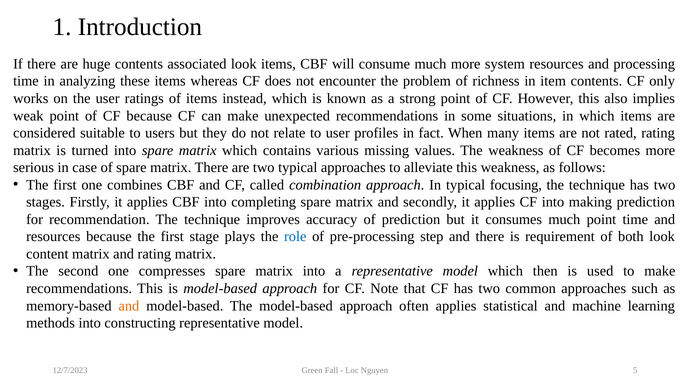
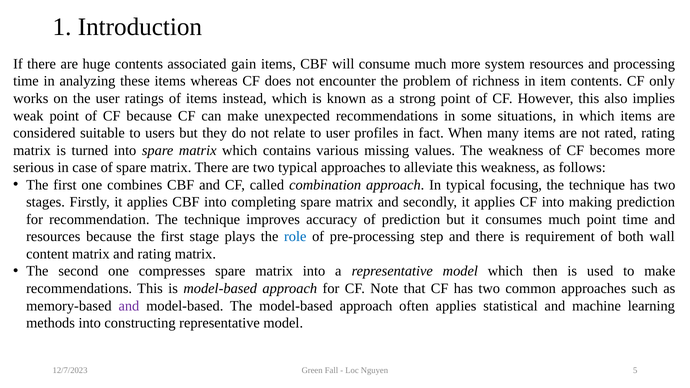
associated look: look -> gain (244, 64)
both look: look -> wall (662, 237)
and colour: orange -> purple (129, 306)
